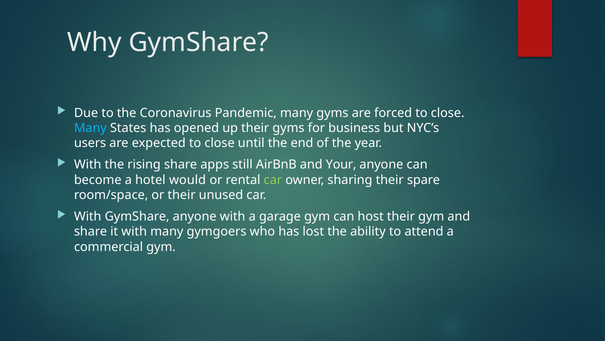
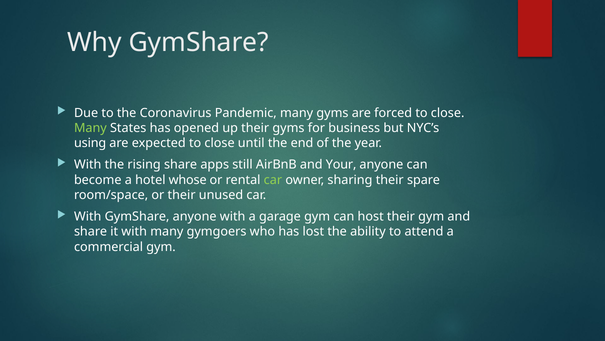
Many colour: light blue -> light green (90, 128)
users: users -> using (90, 143)
would: would -> whose (188, 180)
